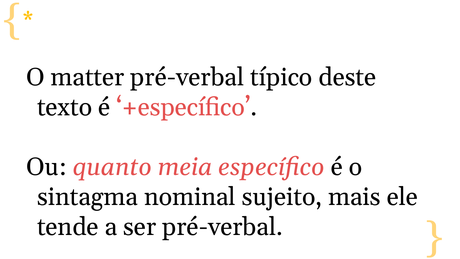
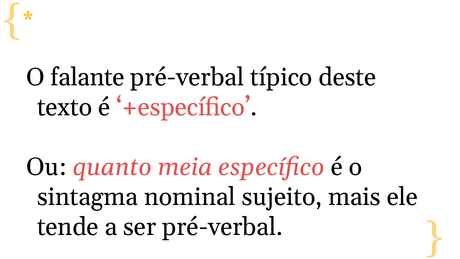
matter: matter -> falante (88, 77)
